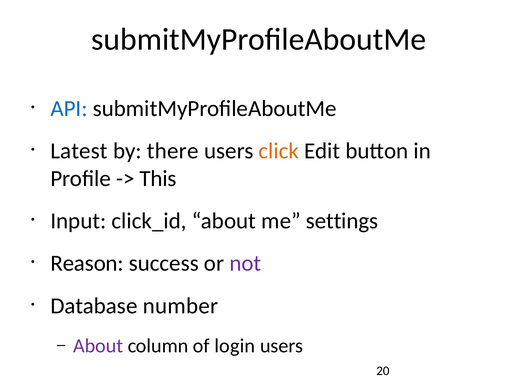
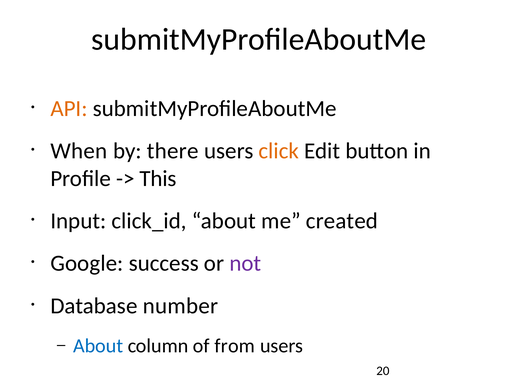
API colour: blue -> orange (69, 109)
Latest: Latest -> When (79, 151)
settings: settings -> created (342, 221)
Reason: Reason -> Google (87, 264)
About colour: purple -> blue (98, 346)
login: login -> from (235, 346)
